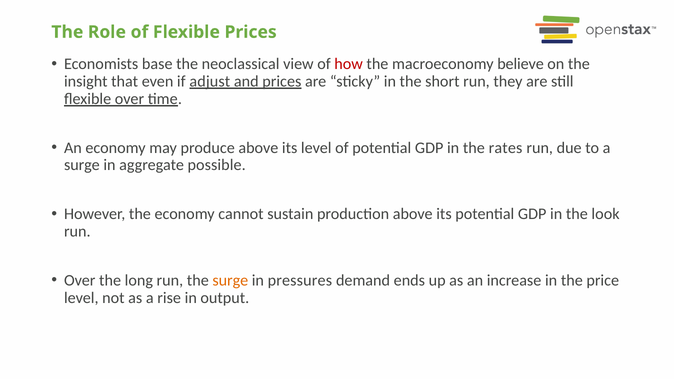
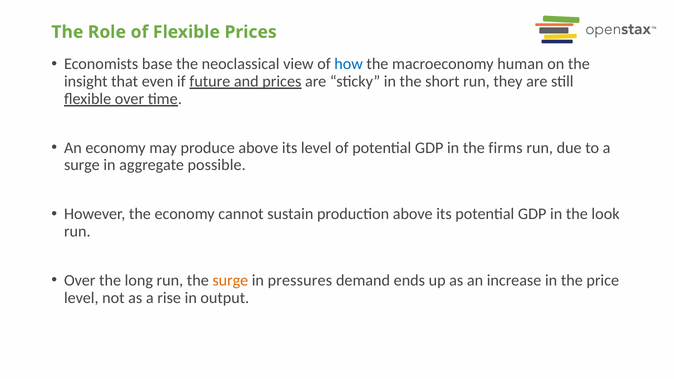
how colour: red -> blue (349, 64)
believe: believe -> human (520, 64)
adjust: adjust -> future (210, 81)
rates: rates -> firms (506, 148)
